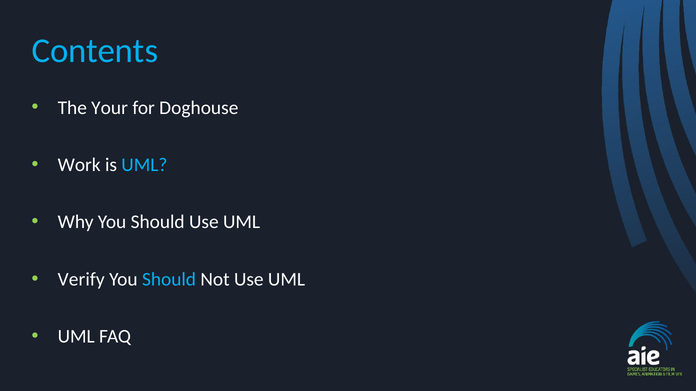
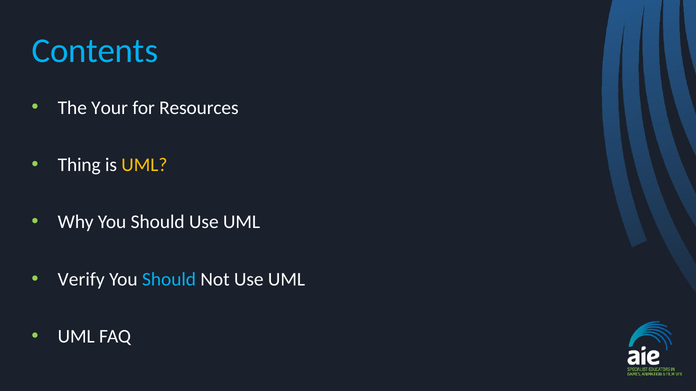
Doghouse: Doghouse -> Resources (199, 108)
Work: Work -> Thing (79, 165)
UML colour: light blue -> yellow (144, 165)
